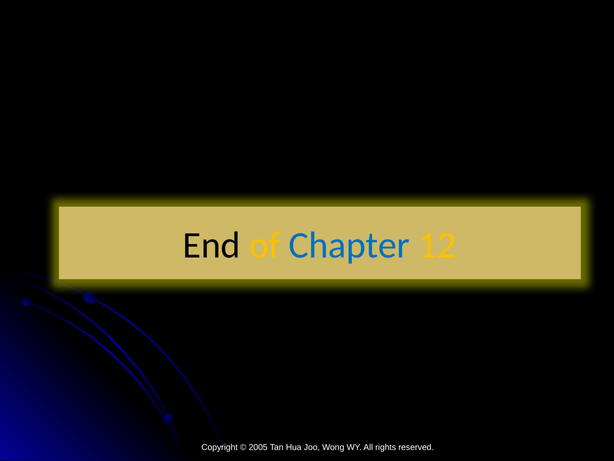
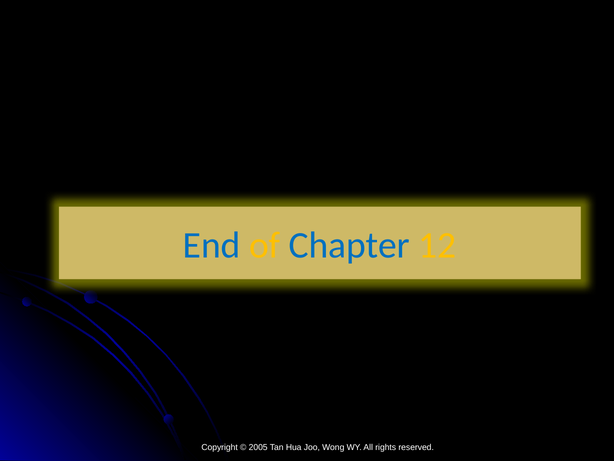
End colour: black -> blue (212, 245)
